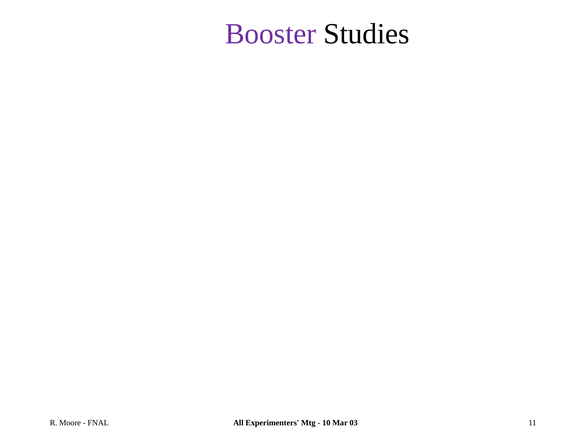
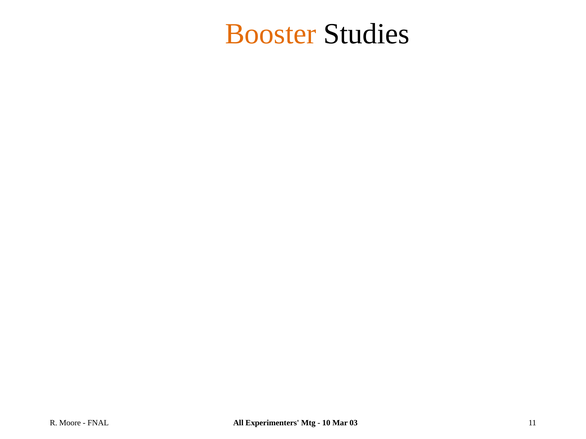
Booster colour: purple -> orange (271, 34)
